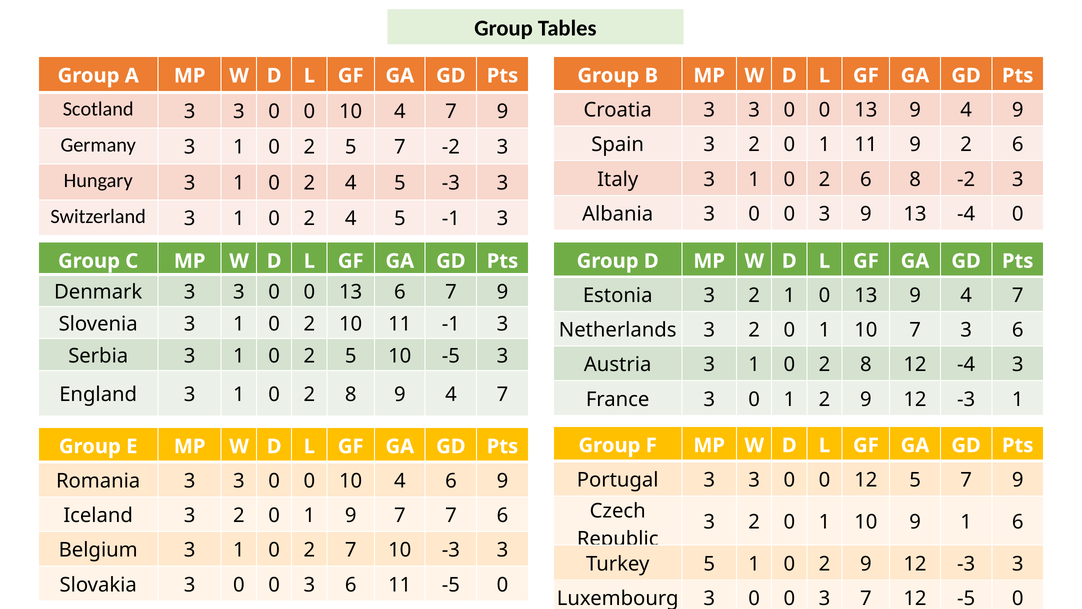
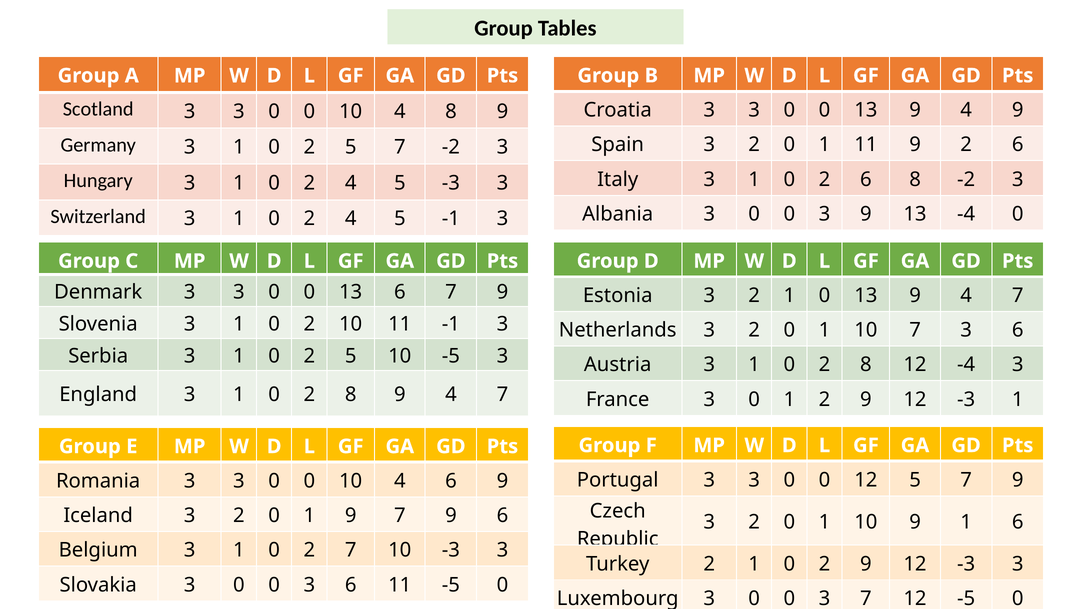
10 4 7: 7 -> 8 (451, 111)
9 7 7: 7 -> 9 (451, 515)
Turkey 5: 5 -> 2 (709, 563)
